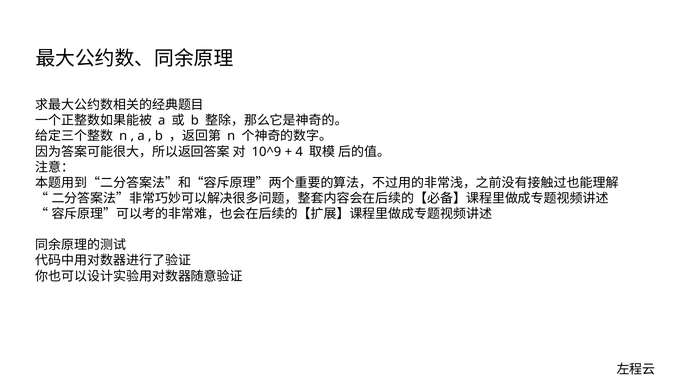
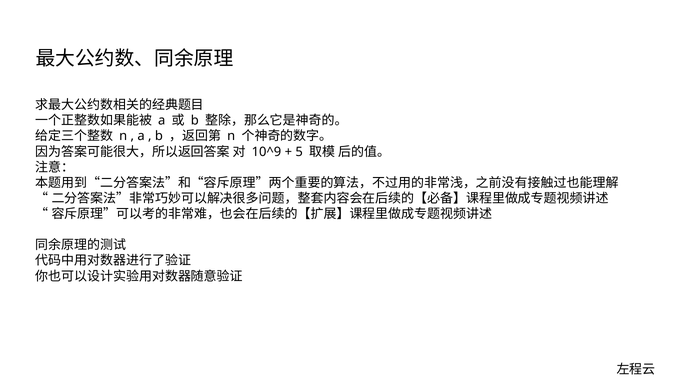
4: 4 -> 5 (299, 152)
